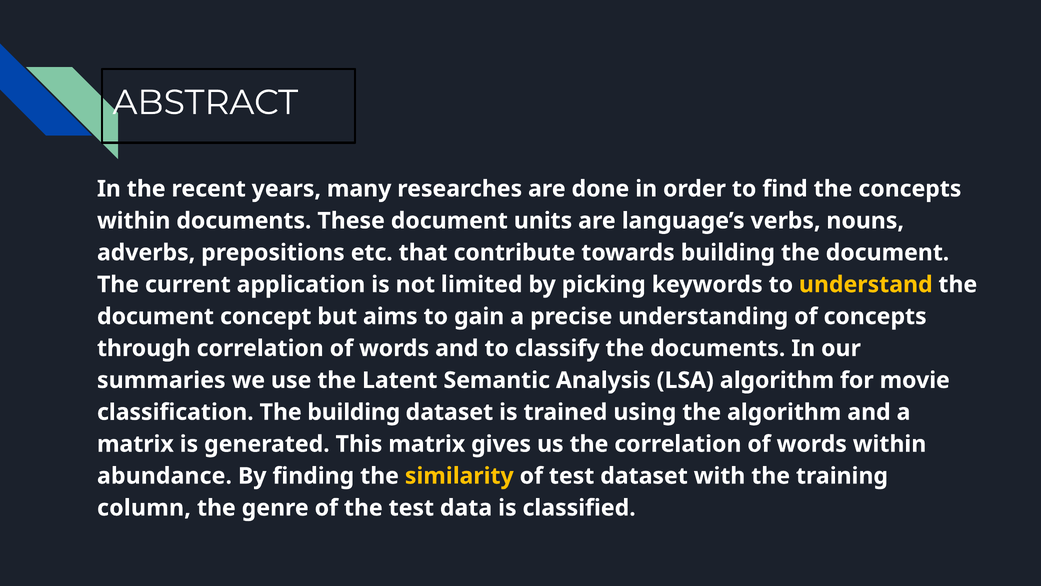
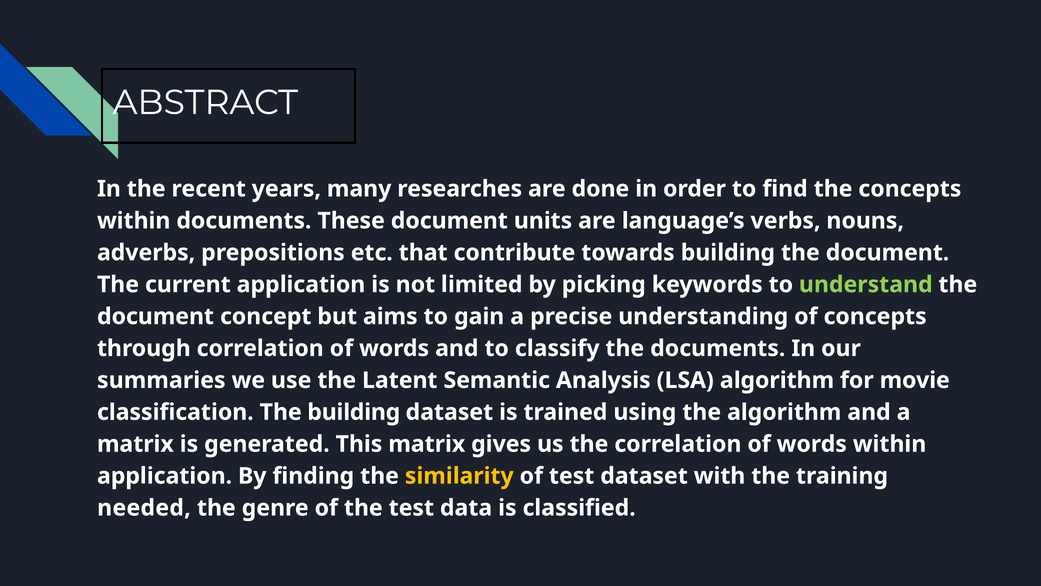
understand colour: yellow -> light green (866, 284)
abundance: abundance -> application (165, 476)
column: column -> needed (144, 508)
